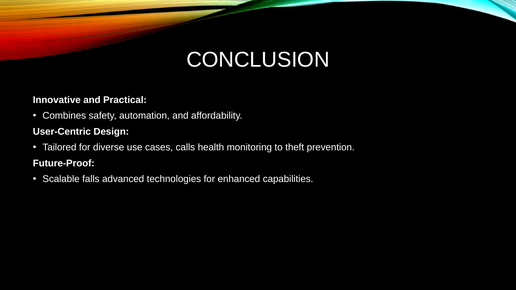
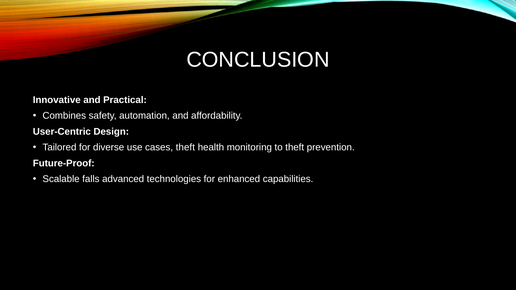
cases calls: calls -> theft (185, 147)
